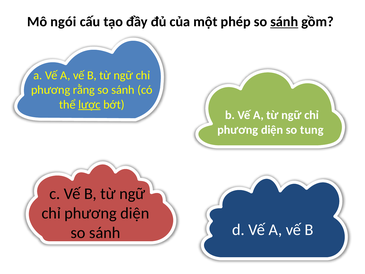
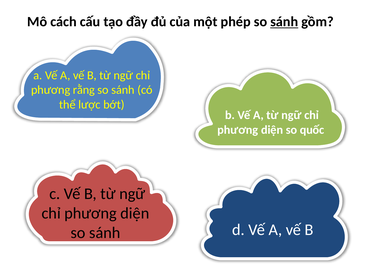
ngói: ngói -> cách (64, 22)
lược underline: present -> none (89, 104)
tung: tung -> quốc (312, 130)
